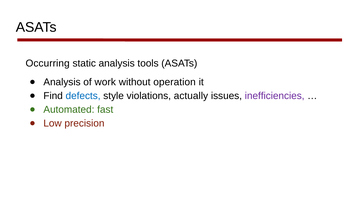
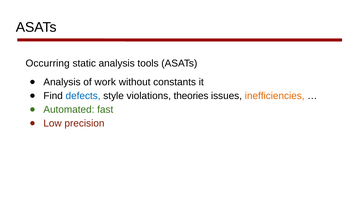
operation: operation -> constants (175, 82)
actually: actually -> theories (191, 96)
inefficiencies colour: purple -> orange (275, 96)
